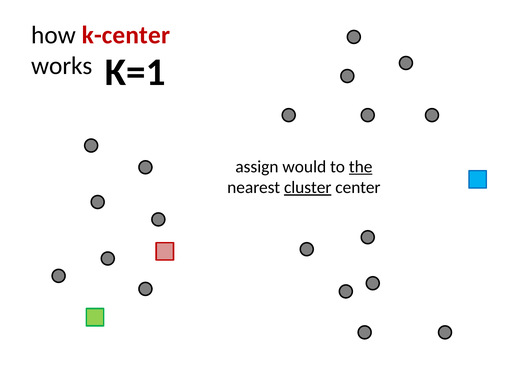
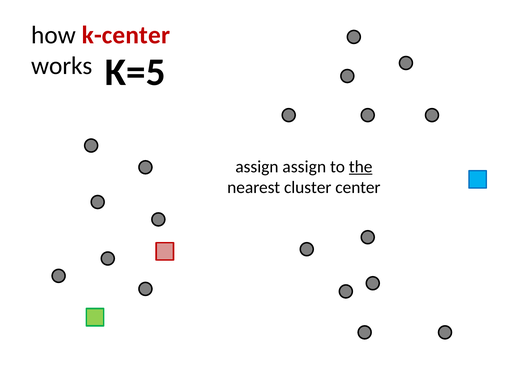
K=1: K=1 -> K=5 (135, 72)
assign would: would -> assign (304, 167)
cluster underline: present -> none (308, 187)
